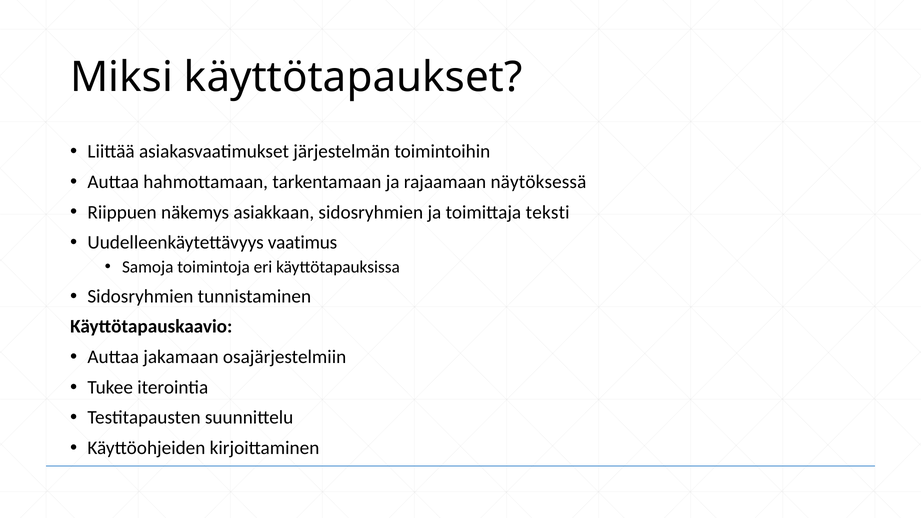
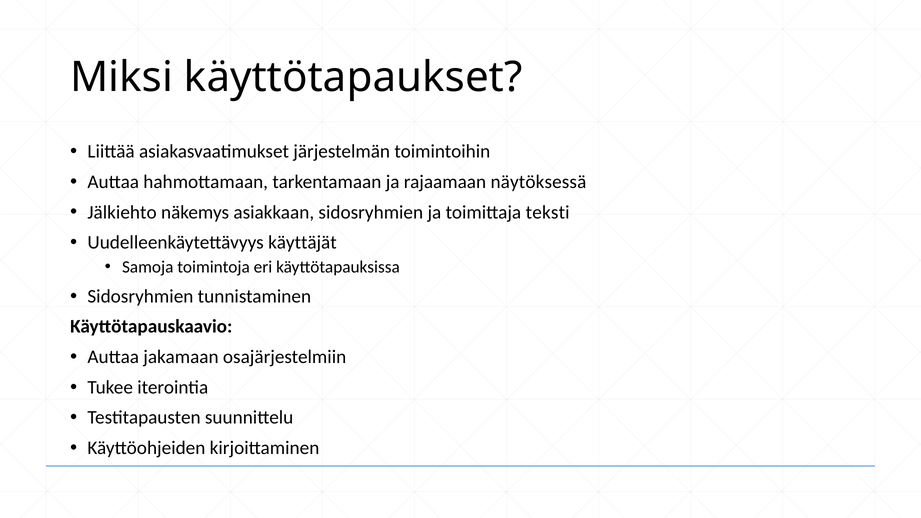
Riippuen: Riippuen -> Jälkiehto (122, 212)
vaatimus: vaatimus -> käyttäjät (302, 243)
